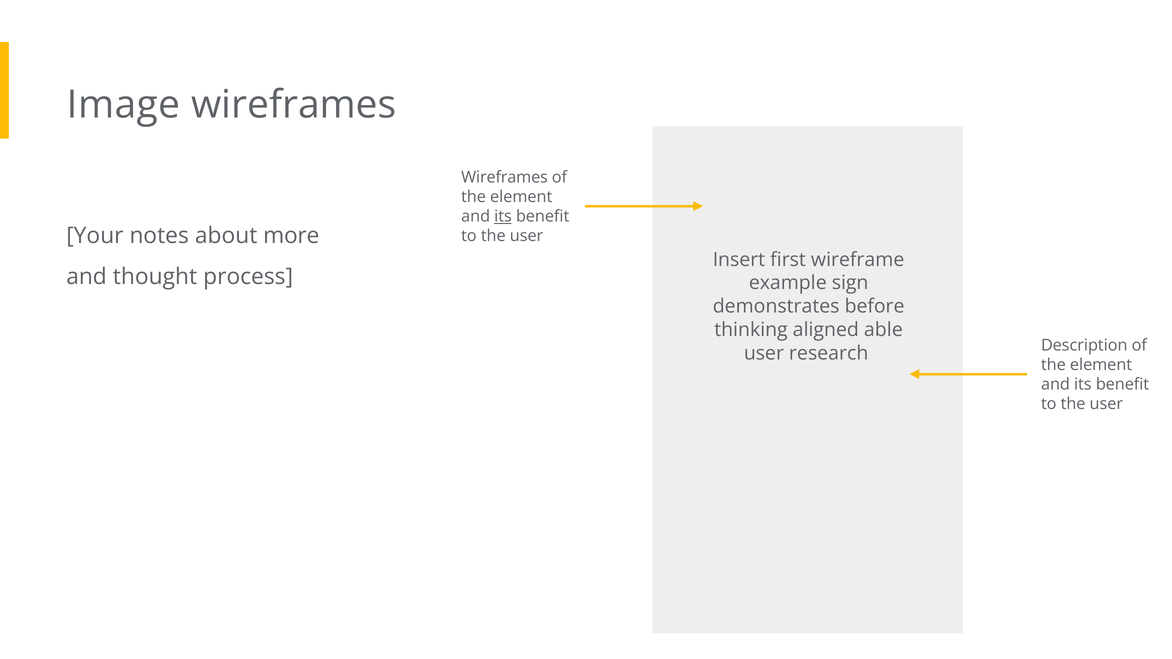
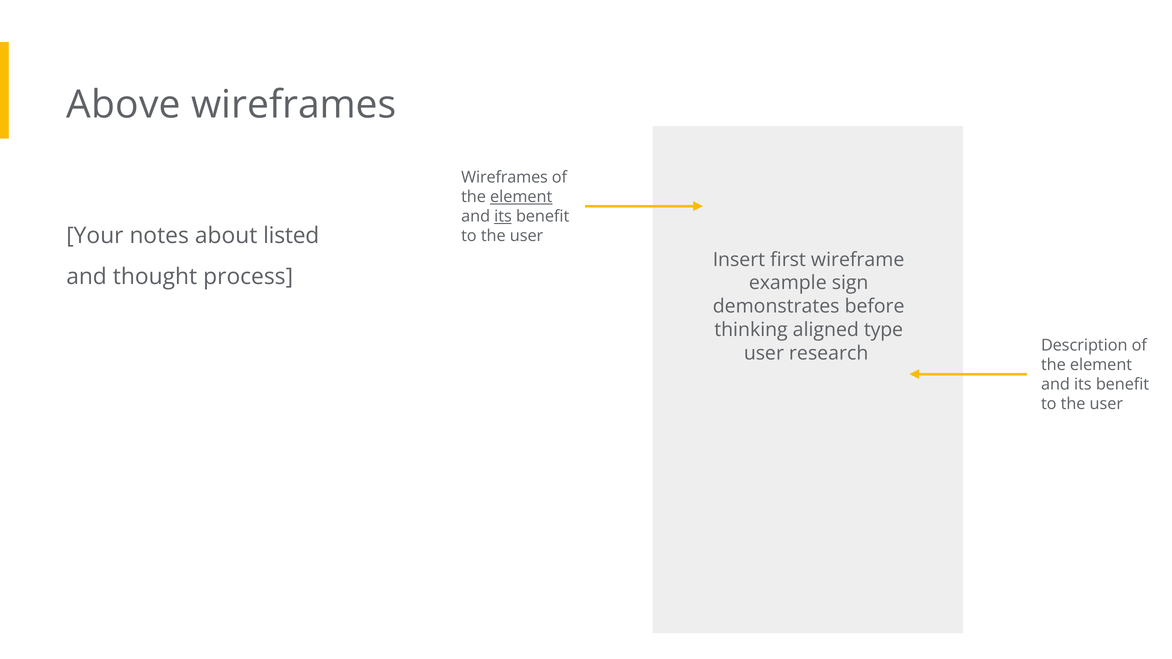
Image: Image -> Above (124, 105)
element underline: none -> present (521, 197)
more: more -> listed (291, 236)
able: able -> type (883, 330)
